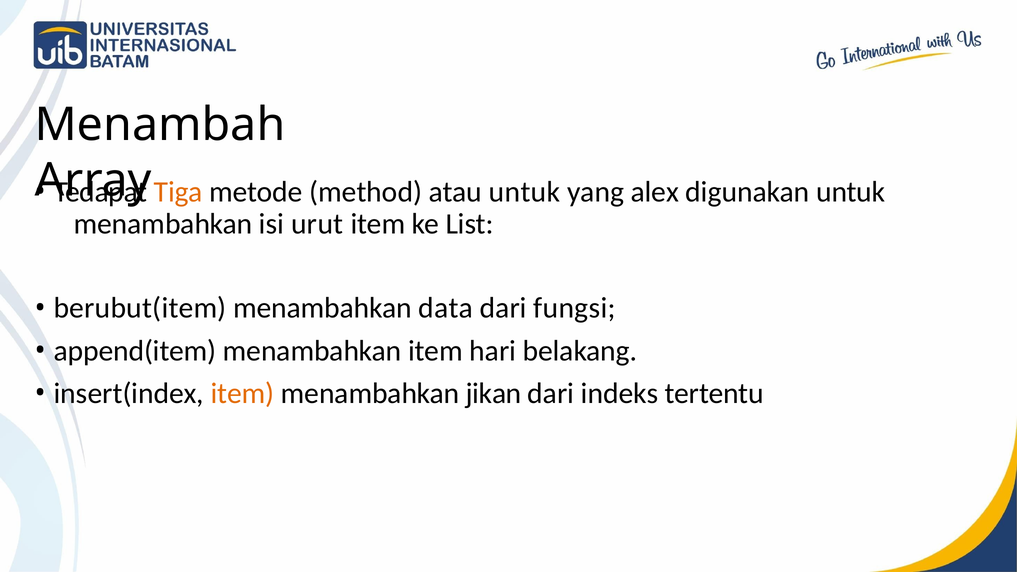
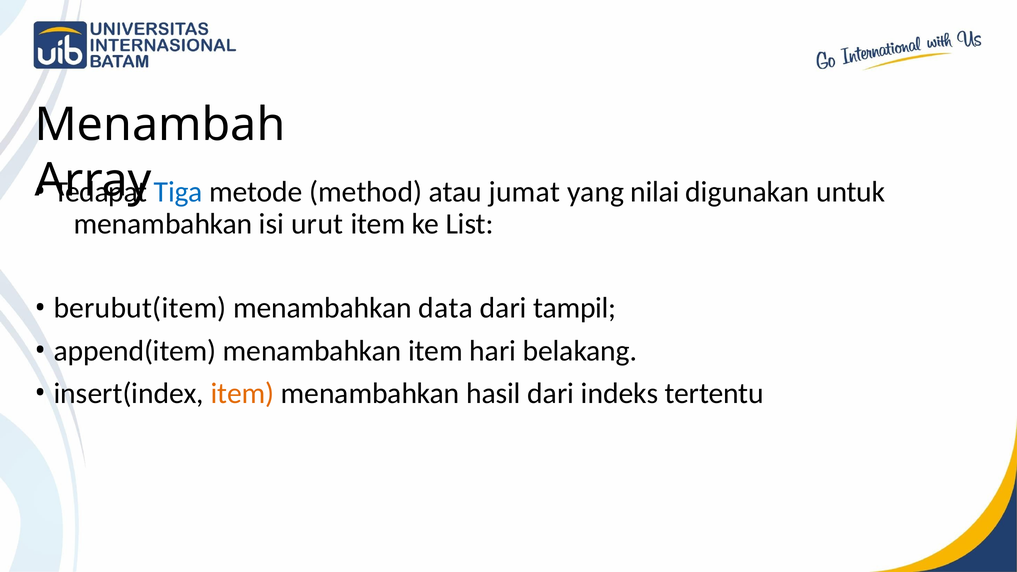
Tiga colour: orange -> blue (178, 192)
atau untuk: untuk -> jumat (524, 192)
alex: alex -> nilai (655, 192)
fungsi: fungsi -> tampil (575, 308)
jikan: jikan -> hasil (493, 394)
